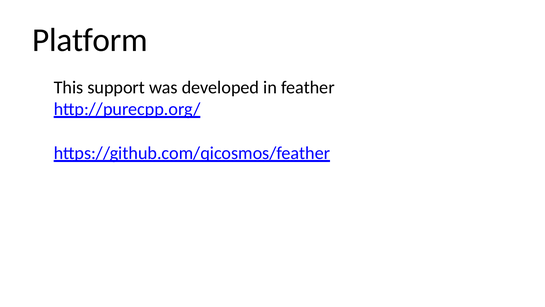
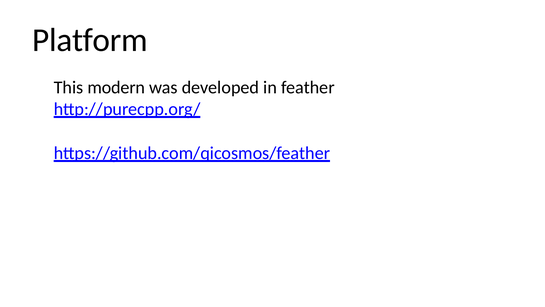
support: support -> modern (116, 87)
